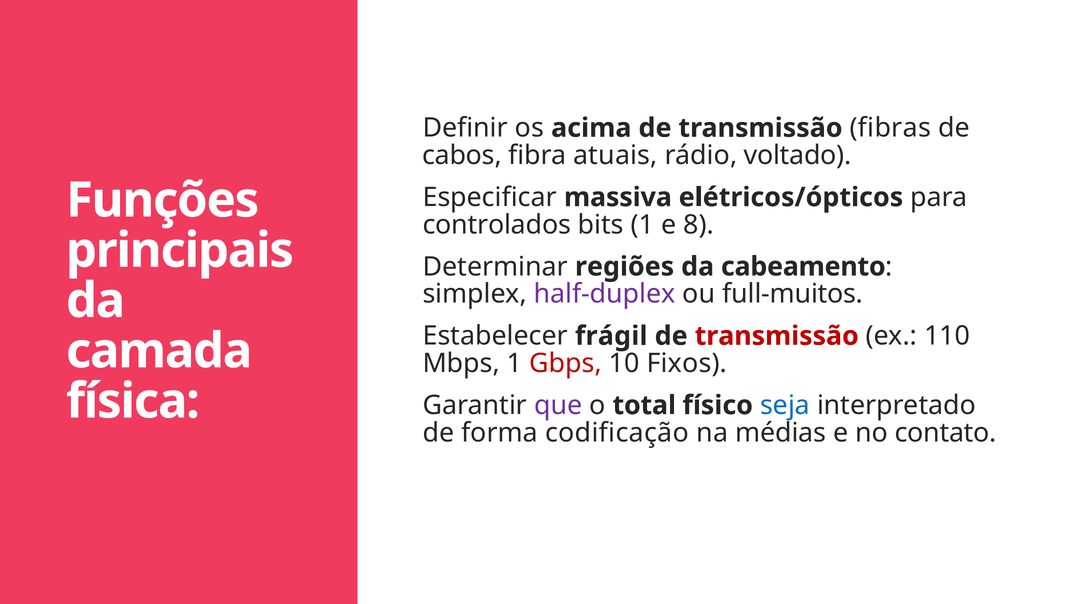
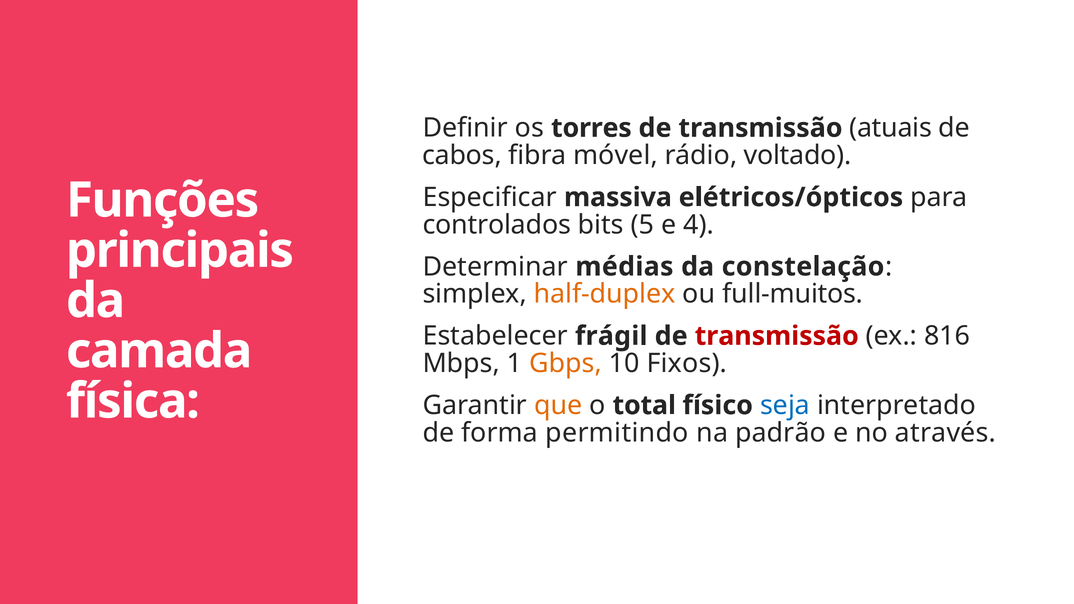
acima: acima -> torres (591, 128)
fibras: fibras -> atuais (891, 128)
atuais: atuais -> móvel (615, 155)
bits 1: 1 -> 5 (642, 225)
8: 8 -> 4 (699, 225)
regiões: regiões -> médias (624, 267)
cabeamento: cabeamento -> constelação (803, 267)
half-duplex colour: purple -> orange (605, 294)
110: 110 -> 816 (947, 336)
Gbps colour: red -> orange (566, 363)
que colour: purple -> orange (558, 405)
codificação: codificação -> permitindo (617, 433)
médias: médias -> padrão (781, 433)
contato: contato -> através (945, 433)
